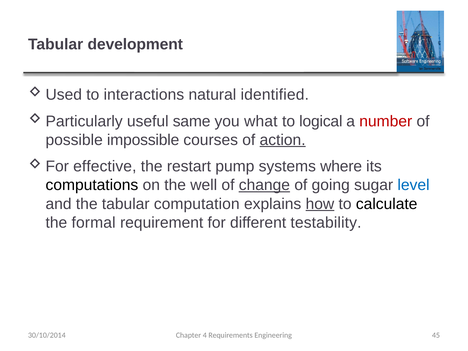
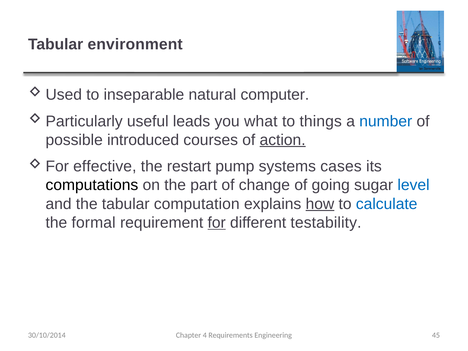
development: development -> environment (135, 44)
interactions: interactions -> inseparable (144, 95)
identified: identified -> computer (275, 95)
same: same -> leads (192, 121)
logical: logical -> things (321, 121)
number colour: red -> blue (386, 121)
impossible: impossible -> introduced (143, 140)
where: where -> cases (341, 166)
well: well -> part (204, 185)
change underline: present -> none (264, 185)
calculate colour: black -> blue (387, 204)
for underline: none -> present (217, 223)
